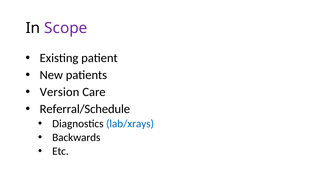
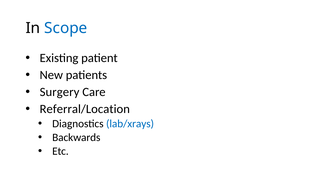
Scope colour: purple -> blue (66, 28)
Version: Version -> Surgery (60, 92)
Referral/Schedule: Referral/Schedule -> Referral/Location (85, 109)
